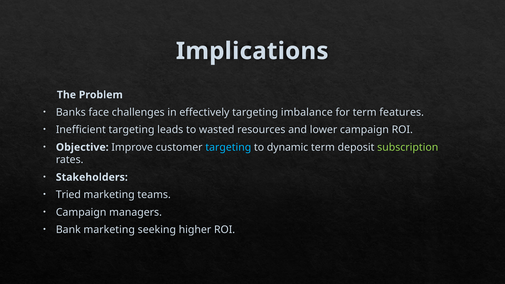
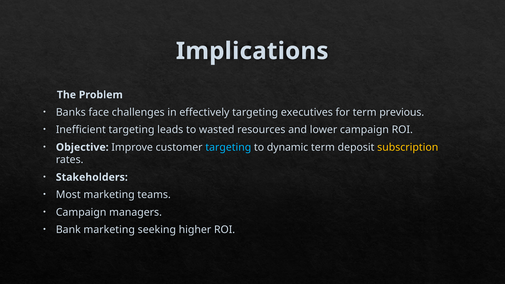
imbalance: imbalance -> executives (307, 112)
features: features -> previous (402, 112)
subscription colour: light green -> yellow (408, 147)
Tried: Tried -> Most (68, 195)
